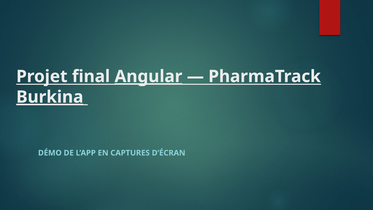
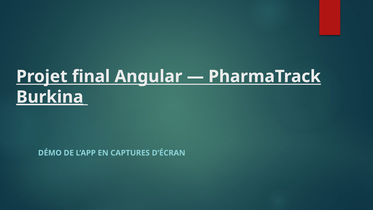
Angular underline: present -> none (148, 76)
